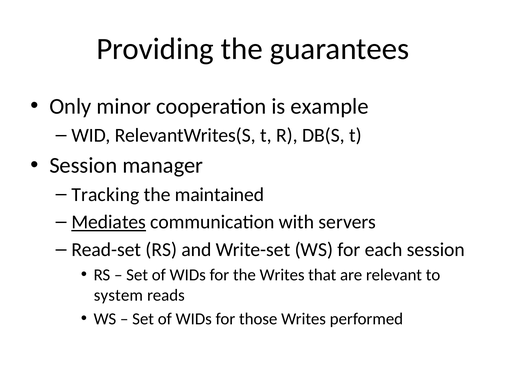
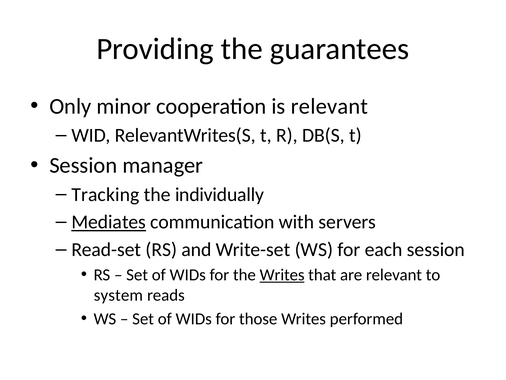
is example: example -> relevant (329, 106)
maintained: maintained -> individually (219, 194)
Writes underline: none -> present (282, 275)
